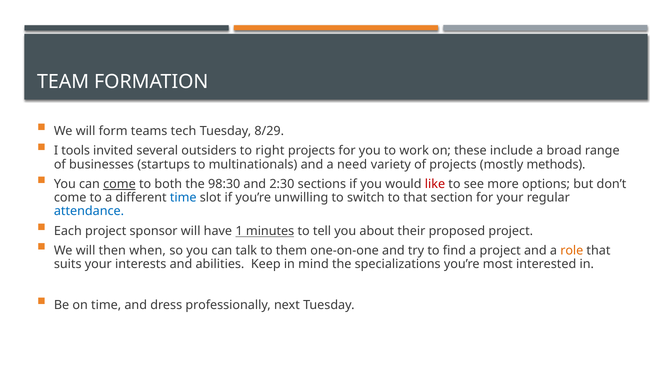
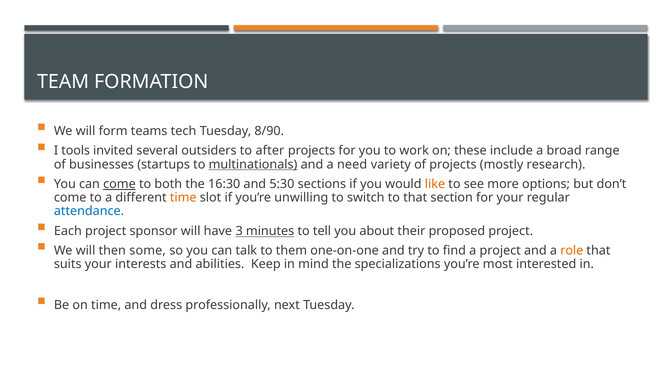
8/29: 8/29 -> 8/90 (269, 131)
right: right -> after (270, 151)
multinationals underline: none -> present (253, 164)
methods: methods -> research (556, 164)
98:30: 98:30 -> 16:30 (224, 184)
2:30: 2:30 -> 5:30 (282, 184)
like colour: red -> orange (435, 184)
time colour: blue -> orange (183, 198)
1: 1 -> 3 (239, 231)
when: when -> some (148, 251)
